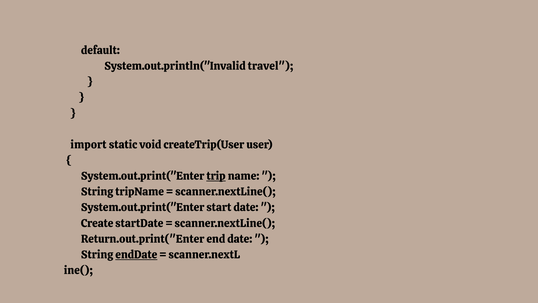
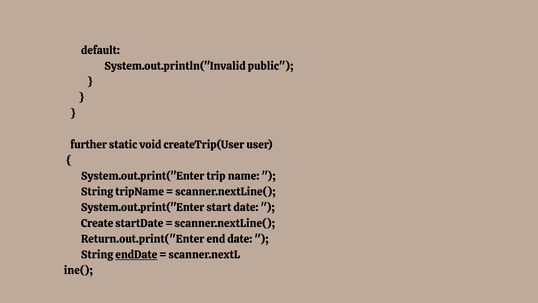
travel: travel -> public (271, 66)
import: import -> further (89, 145)
trip underline: present -> none (216, 176)
